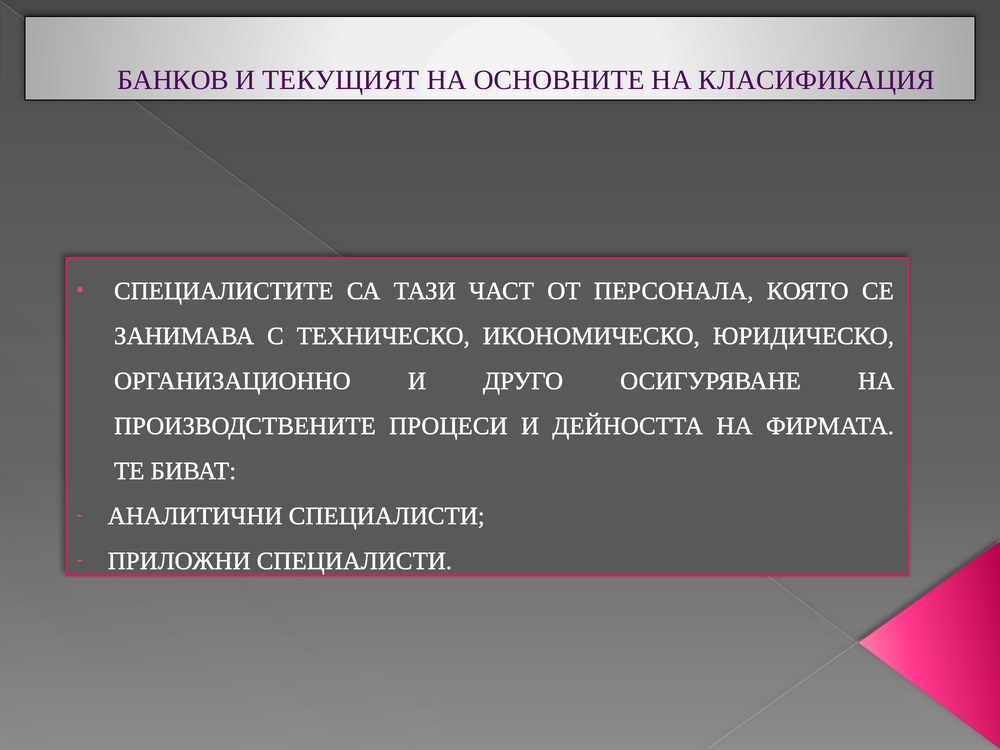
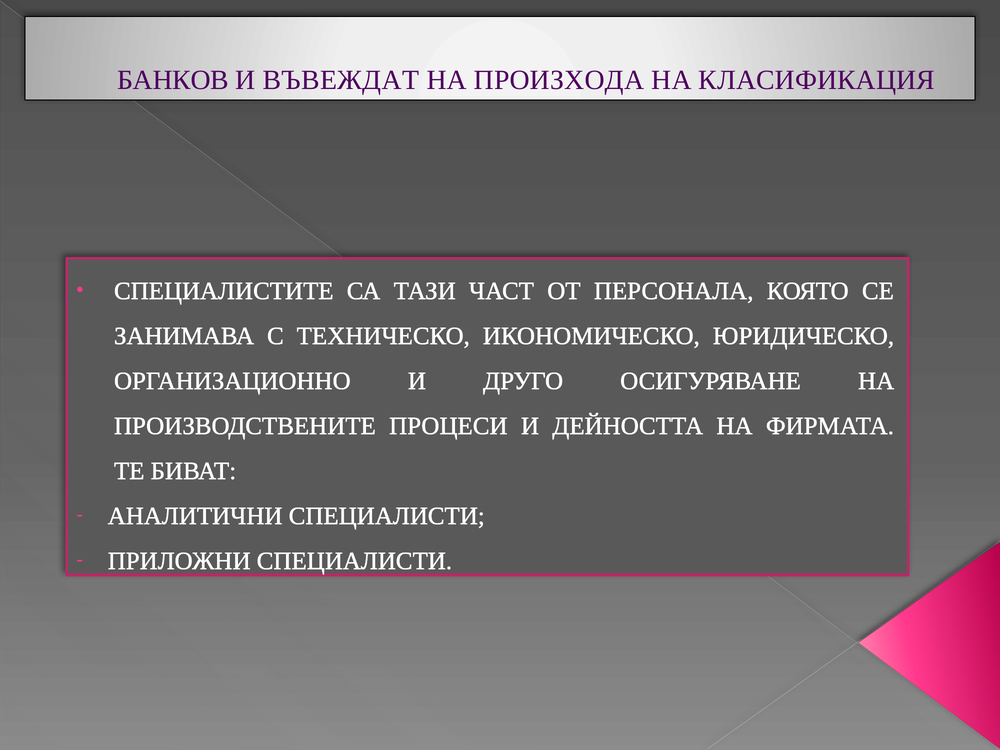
ТЕКУЩИЯТ: ТЕКУЩИЯТ -> ВЪВЕЖДАТ (341, 80)
ОСНОВНИТЕ: ОСНОВНИТЕ -> ПРОИЗХОДА (559, 80)
